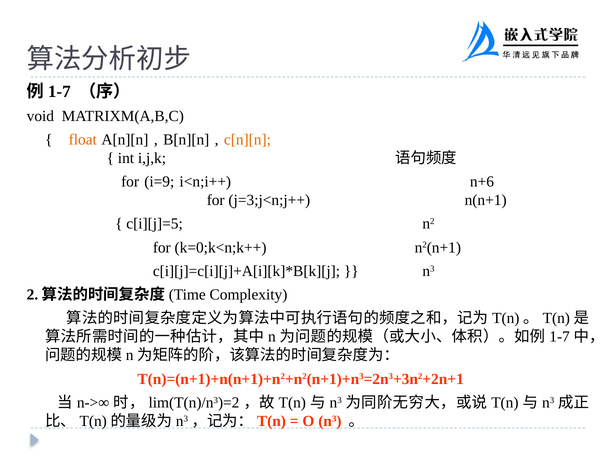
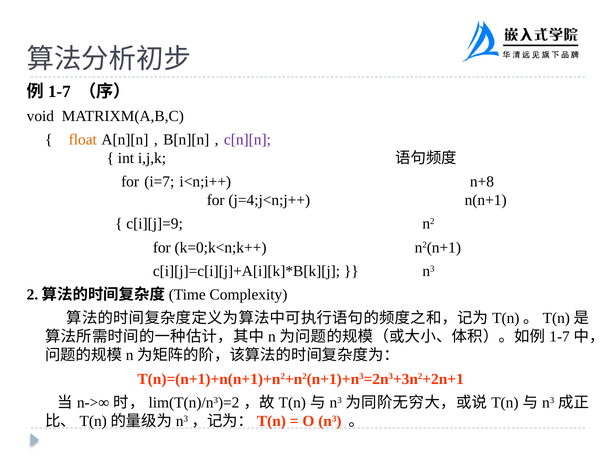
c[n][n colour: orange -> purple (247, 140)
i=9: i=9 -> i=7 (159, 182)
n+6: n+6 -> n+8 (482, 182)
j=3;j<n;j++: j=3;j<n;j++ -> j=4;j<n;j++ (269, 200)
c[i][j]=5: c[i][j]=5 -> c[i][j]=9 (155, 224)
